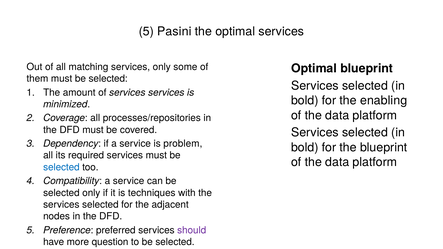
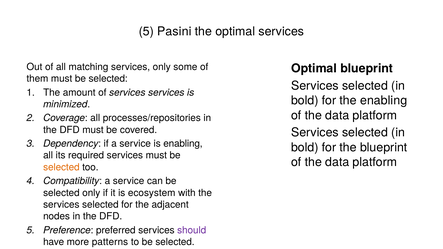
is problem: problem -> enabling (183, 144)
selected colour: blue -> orange (61, 167)
techniques: techniques -> ecosystem (152, 193)
question: question -> patterns (110, 242)
